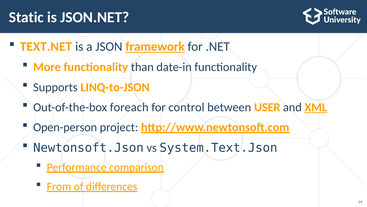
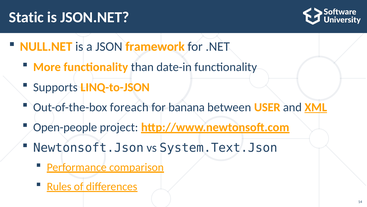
TEXT.NET: TEXT.NET -> NULL.NET (46, 47)
framework underline: present -> none (155, 47)
control: control -> banana (187, 107)
Open-person: Open-person -> Open-people (65, 127)
From: From -> Rules (59, 186)
